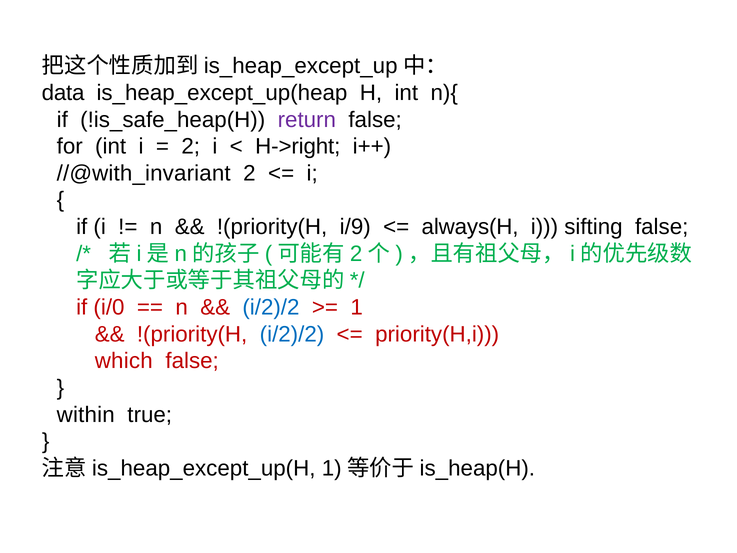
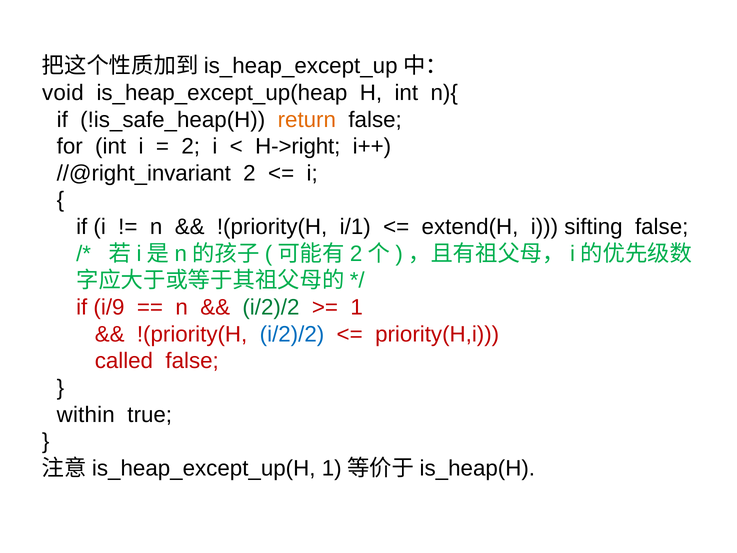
data: data -> void (63, 93)
return colour: purple -> orange (307, 120)
//@with_invariant: //@with_invariant -> //@right_invariant (144, 173)
i/9: i/9 -> i/1 (355, 227)
always(H: always(H -> extend(H (470, 227)
i/0: i/0 -> i/9 (109, 307)
i/2)/2 colour: blue -> green (271, 307)
which: which -> called (124, 361)
